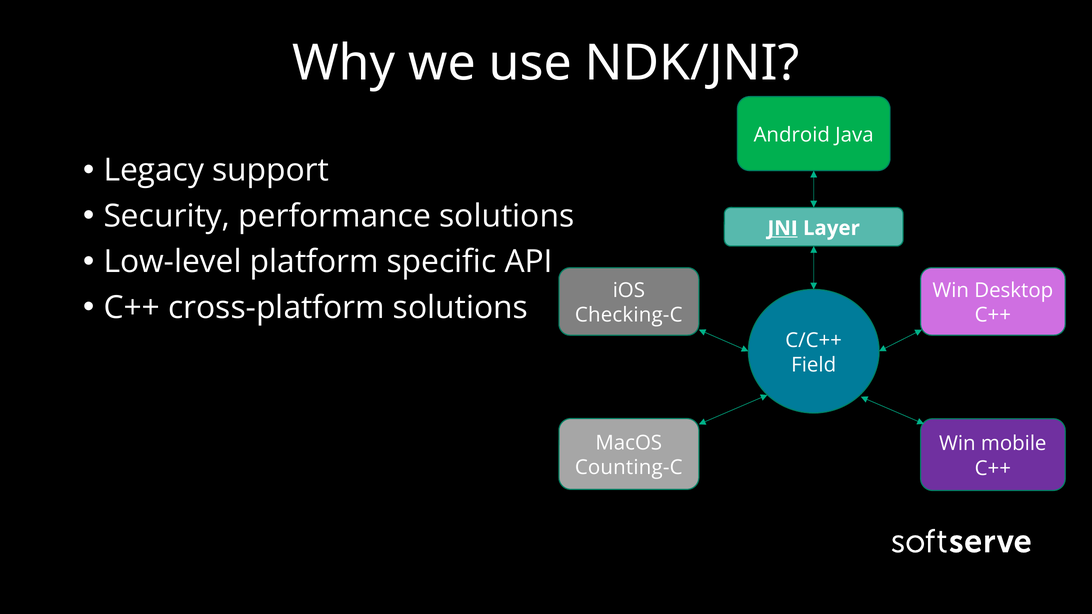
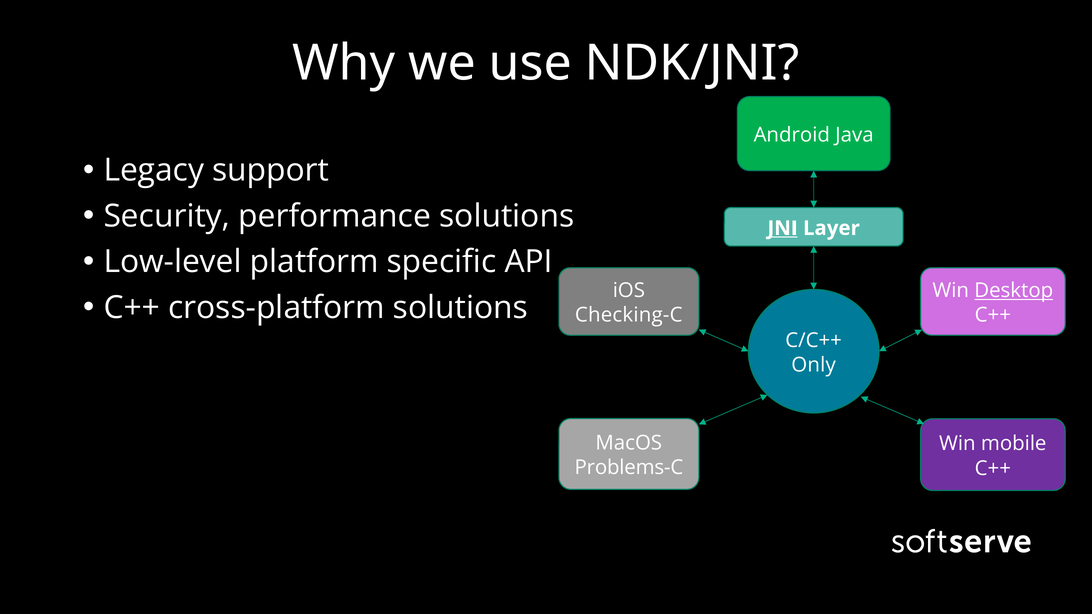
Desktop underline: none -> present (1014, 291)
Field: Field -> Only (814, 365)
Counting-C: Counting-C -> Problems-C (629, 468)
